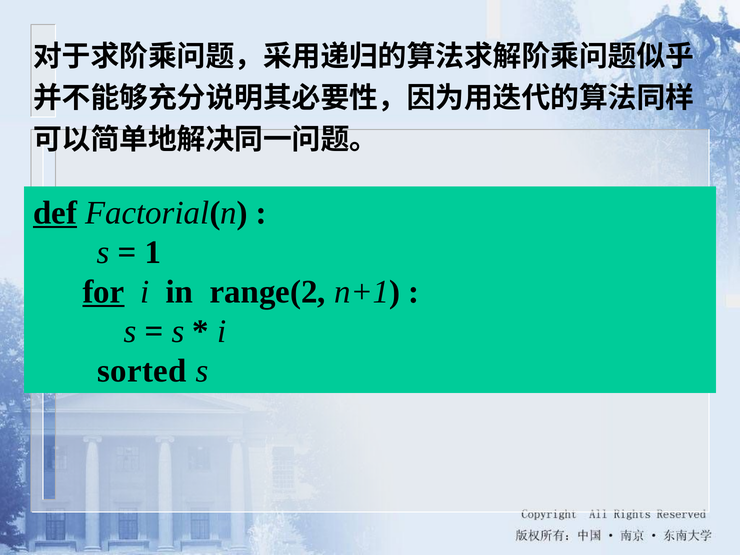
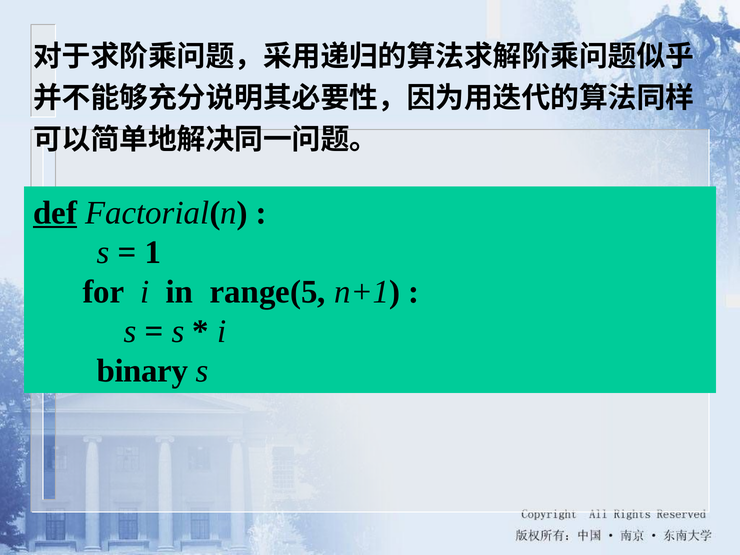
for underline: present -> none (103, 292)
range(2: range(2 -> range(5 (268, 292)
sorted: sorted -> binary (142, 371)
